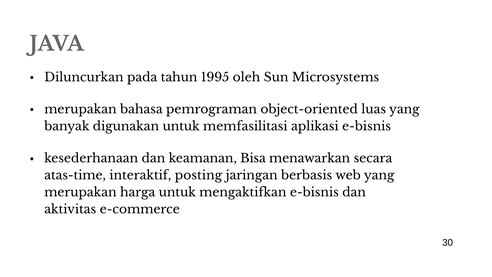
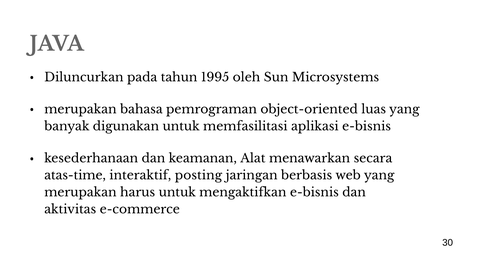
Bisa: Bisa -> Alat (253, 158)
harga: harga -> harus (138, 192)
